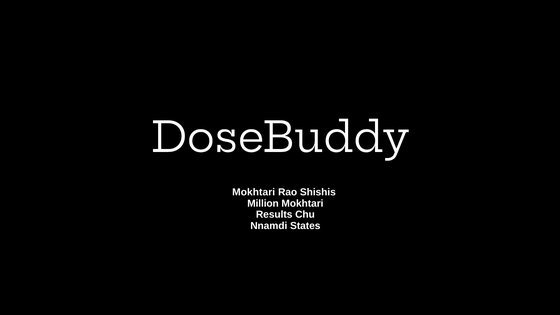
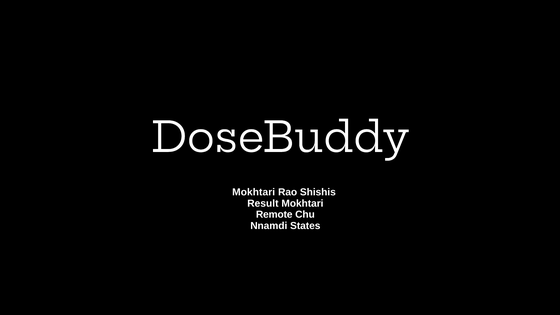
Million: Million -> Result (263, 203)
Results: Results -> Remote (274, 215)
